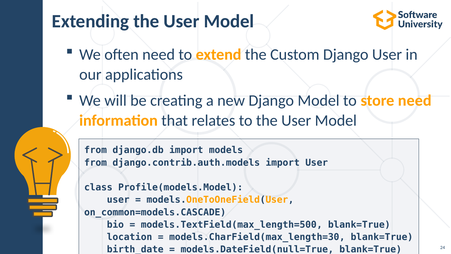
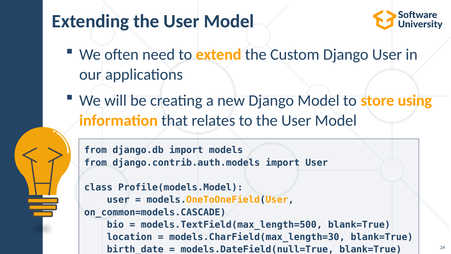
store need: need -> using (415, 100)
